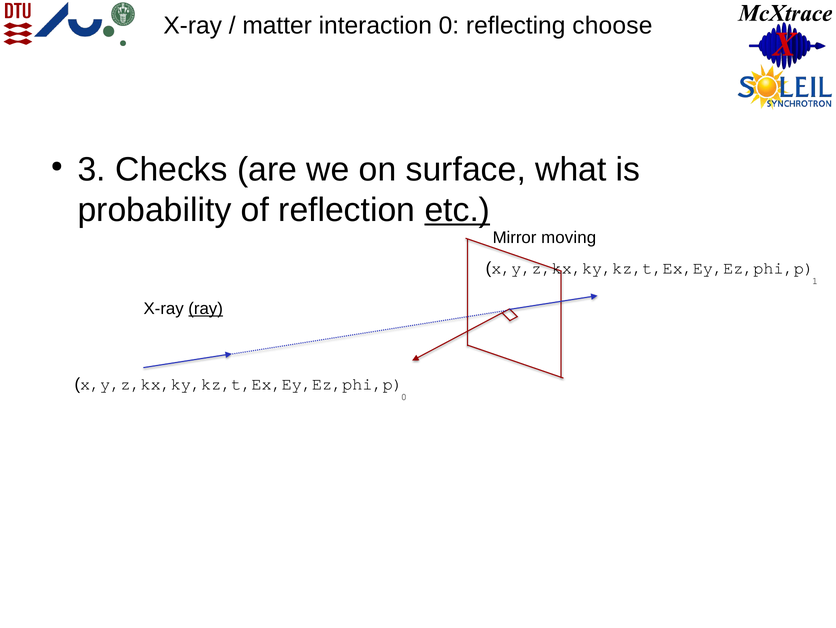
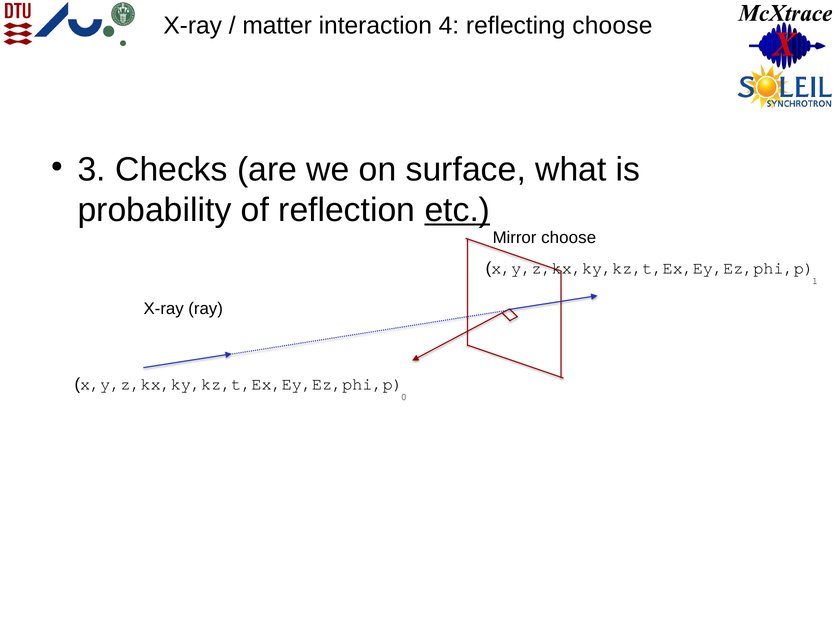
interaction 0: 0 -> 4 (449, 26)
Mirror moving: moving -> choose (569, 237)
ray underline: present -> none (206, 308)
